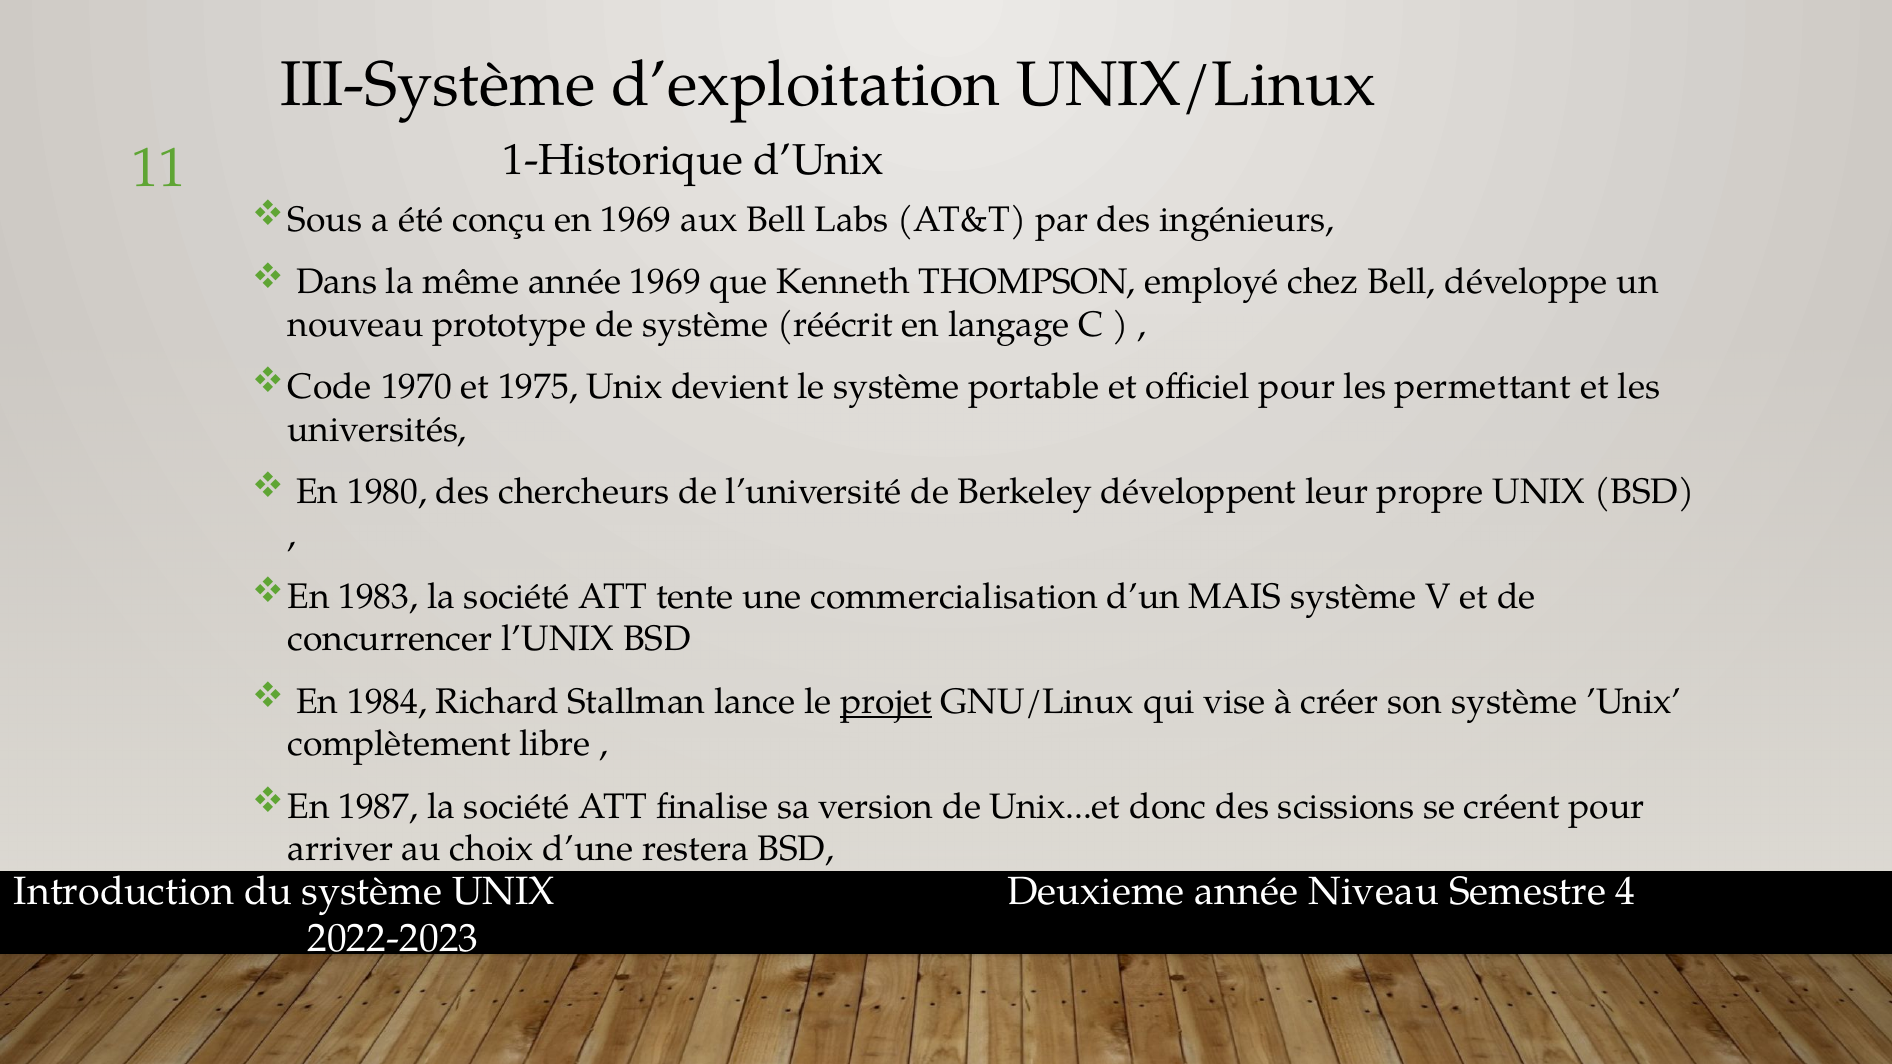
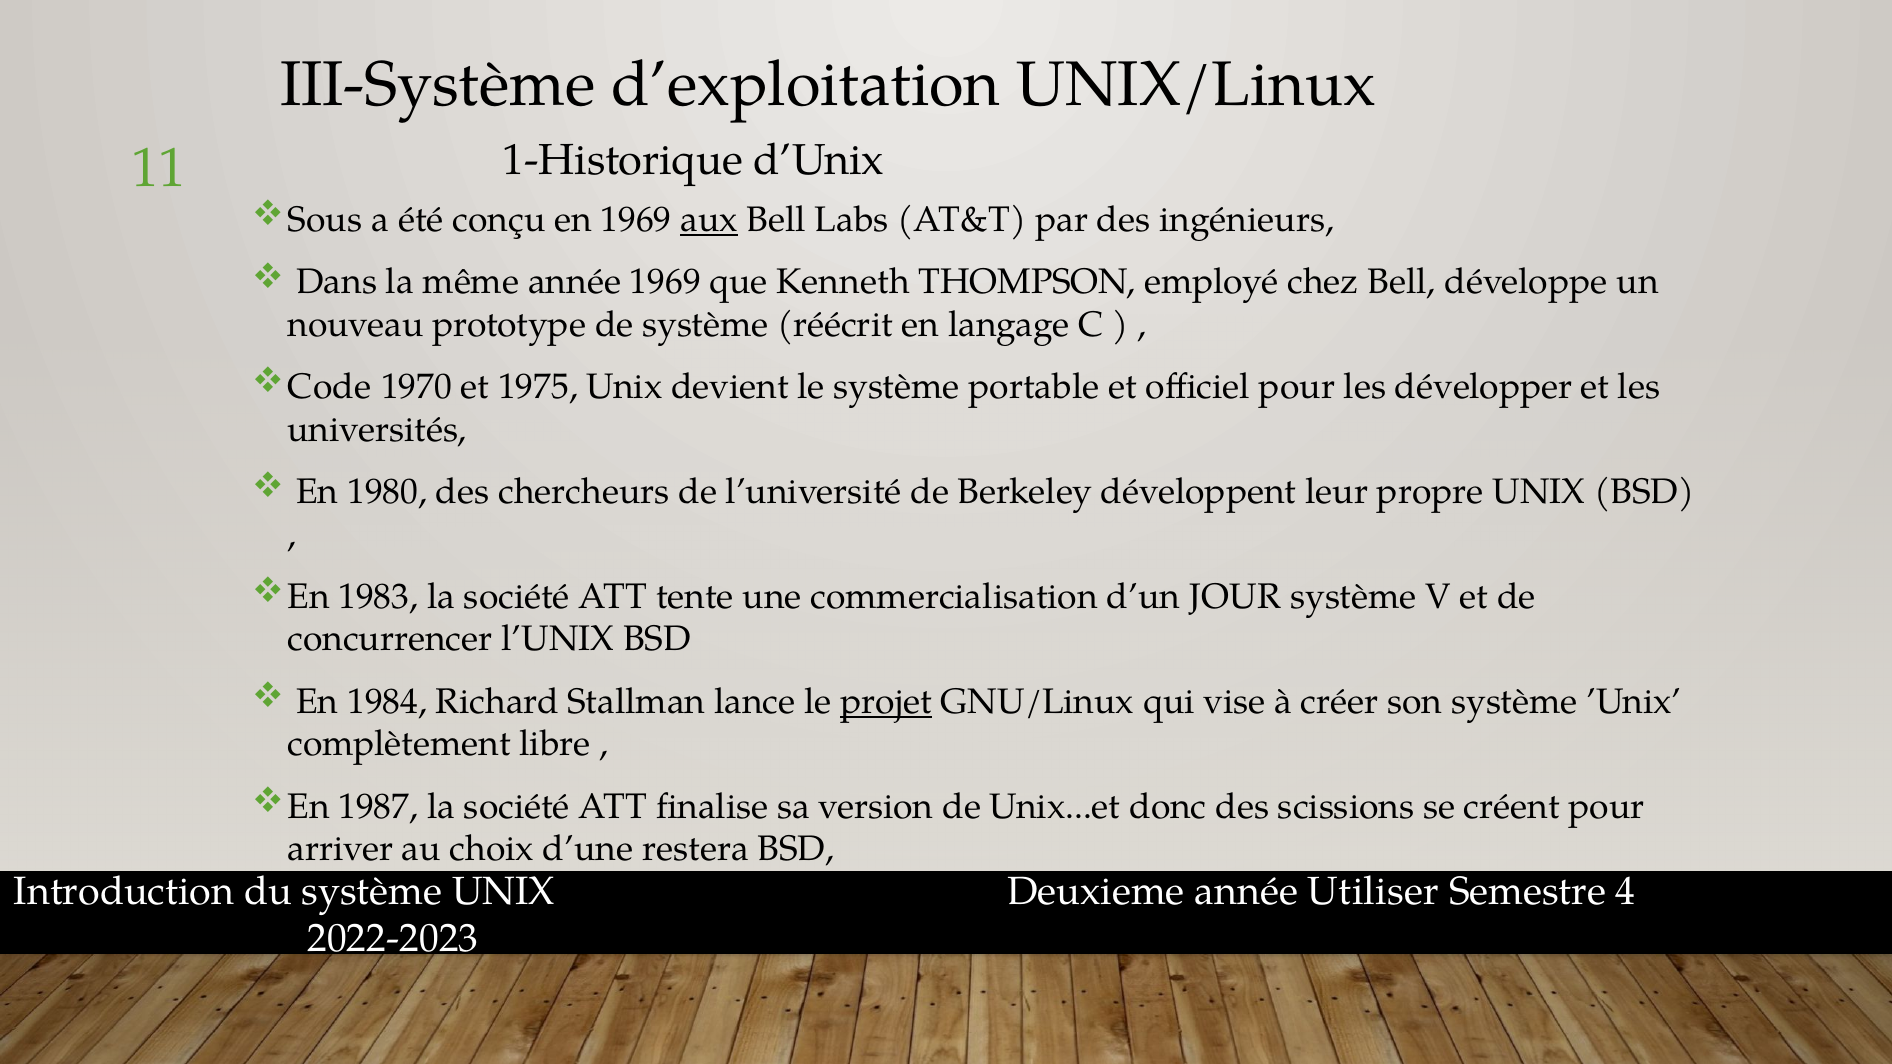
aux underline: none -> present (709, 220)
permettant: permettant -> développer (1484, 387)
MAIS: MAIS -> JOUR (1235, 597)
Niveau: Niveau -> Utiliser (1373, 892)
